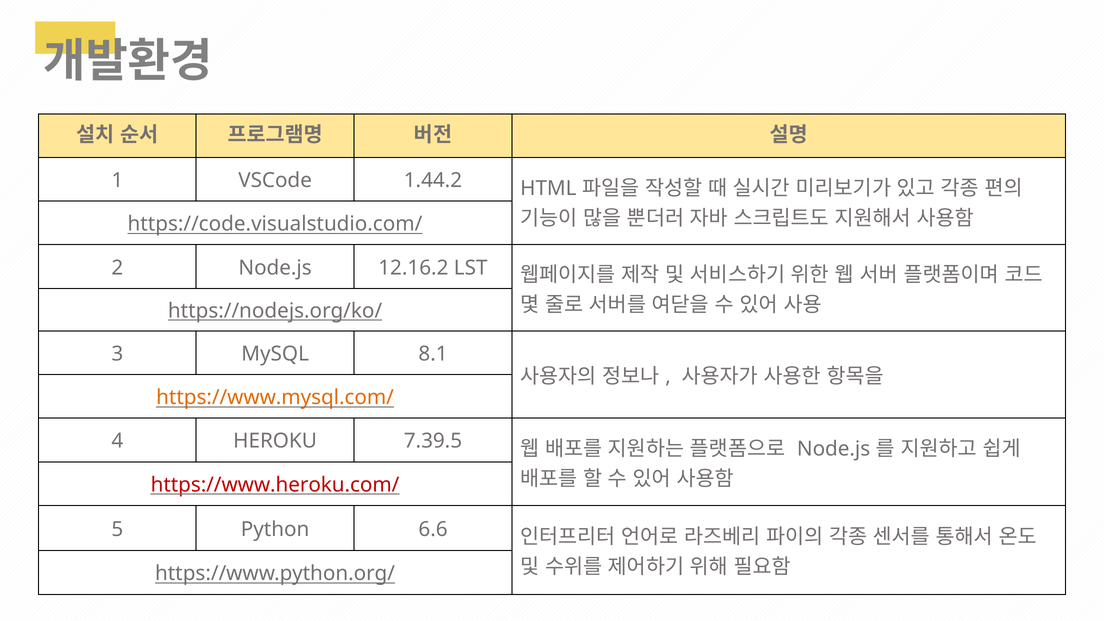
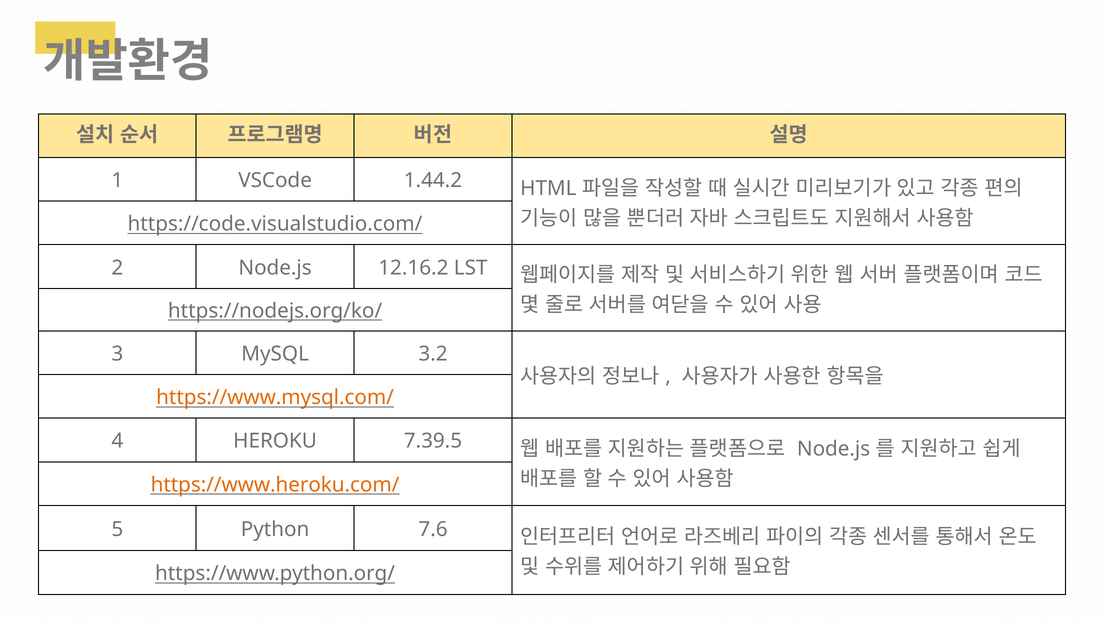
8.1: 8.1 -> 3.2 (433, 354)
https://www.heroku.com/ colour: red -> orange (275, 485)
6.6: 6.6 -> 7.6 (433, 529)
